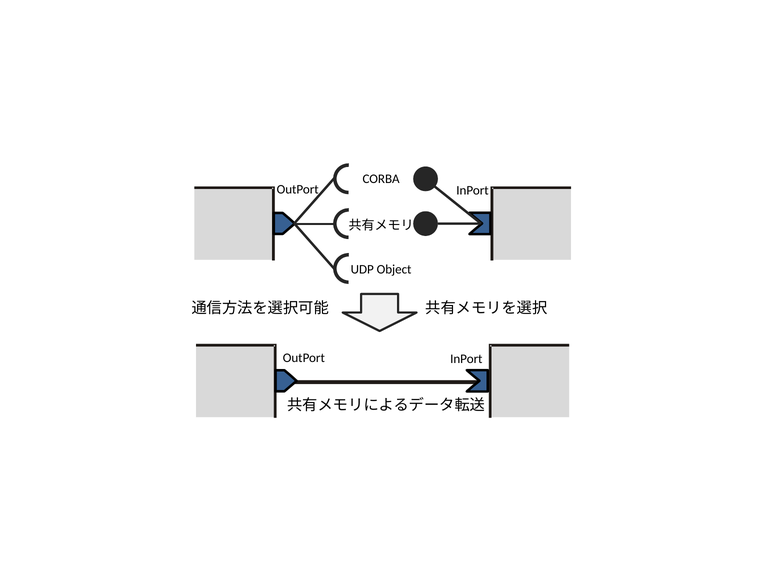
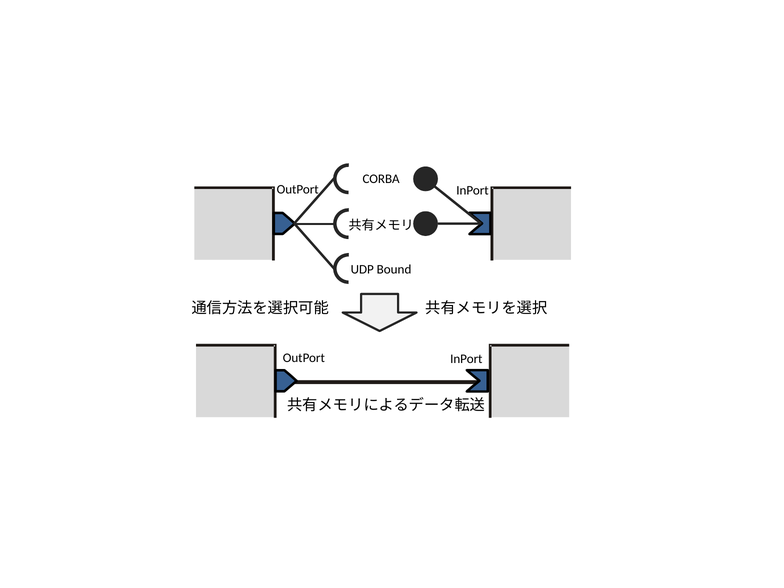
Object: Object -> Bound (394, 270)
